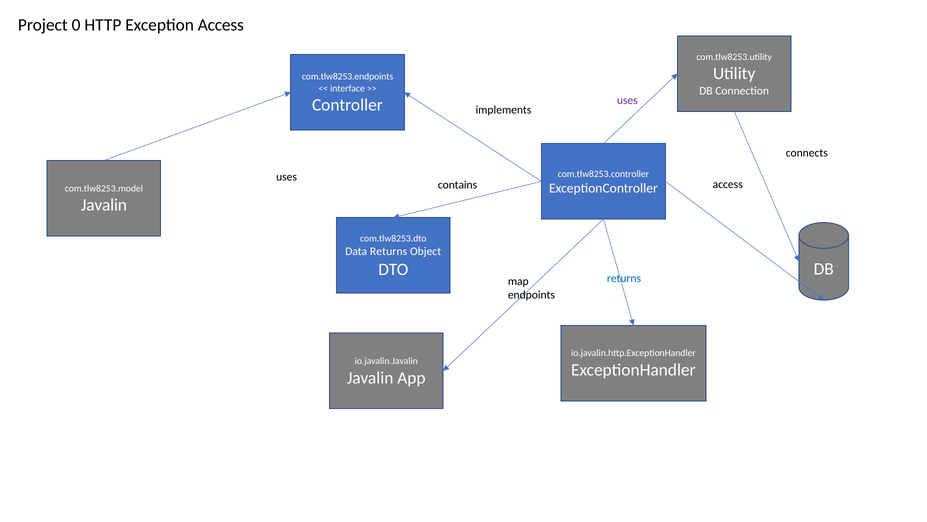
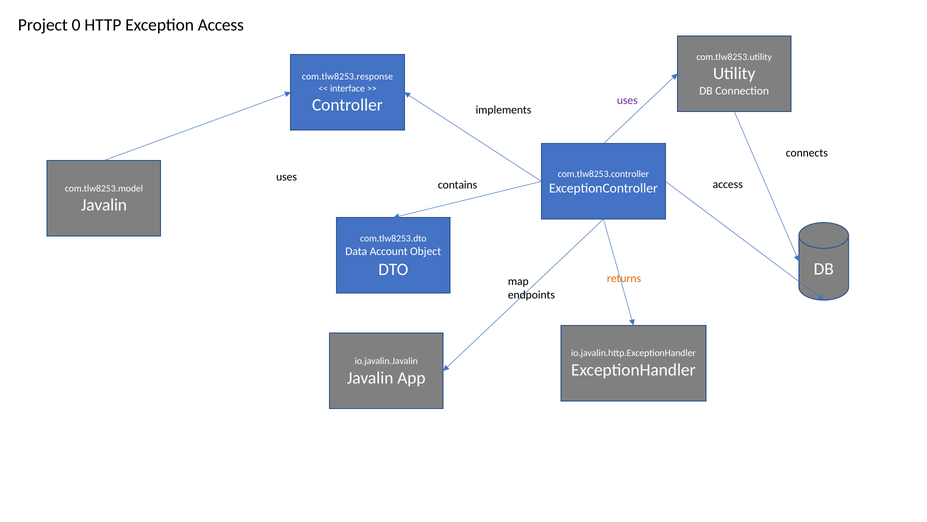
com.tlw8253.endpoints: com.tlw8253.endpoints -> com.tlw8253.response (347, 77)
Data Returns: Returns -> Account (389, 251)
returns colour: blue -> orange (624, 278)
